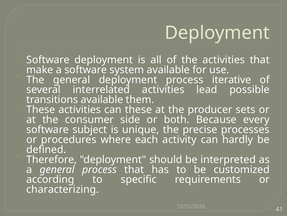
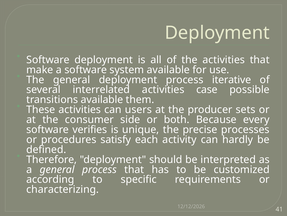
lead: lead -> case (207, 89)
can these: these -> users (138, 109)
subject: subject -> verifies (90, 129)
where: where -> satisfy (116, 139)
